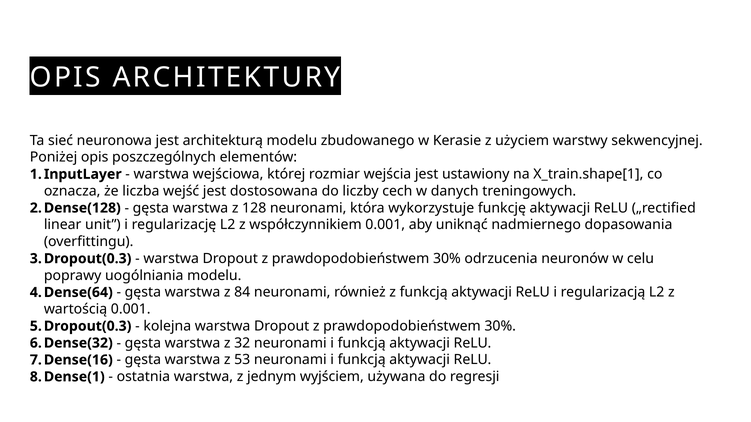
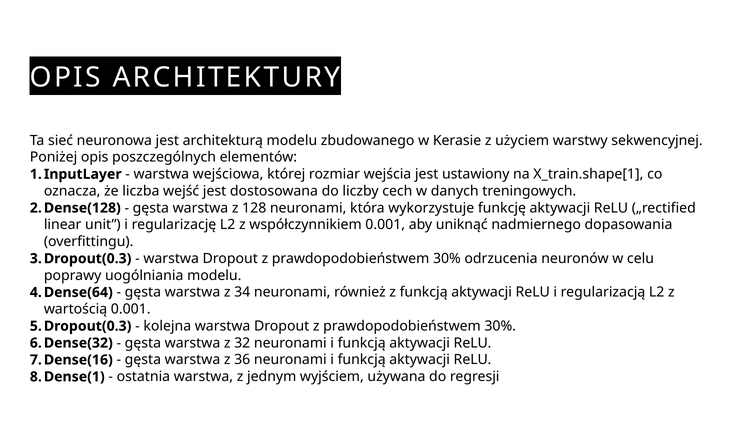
84: 84 -> 34 (242, 293)
53: 53 -> 36 (242, 360)
